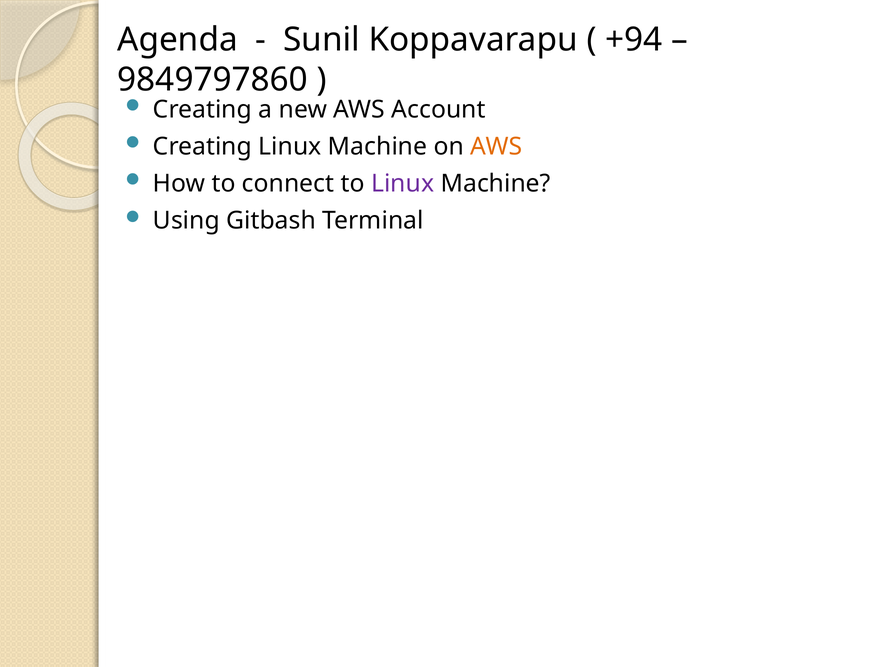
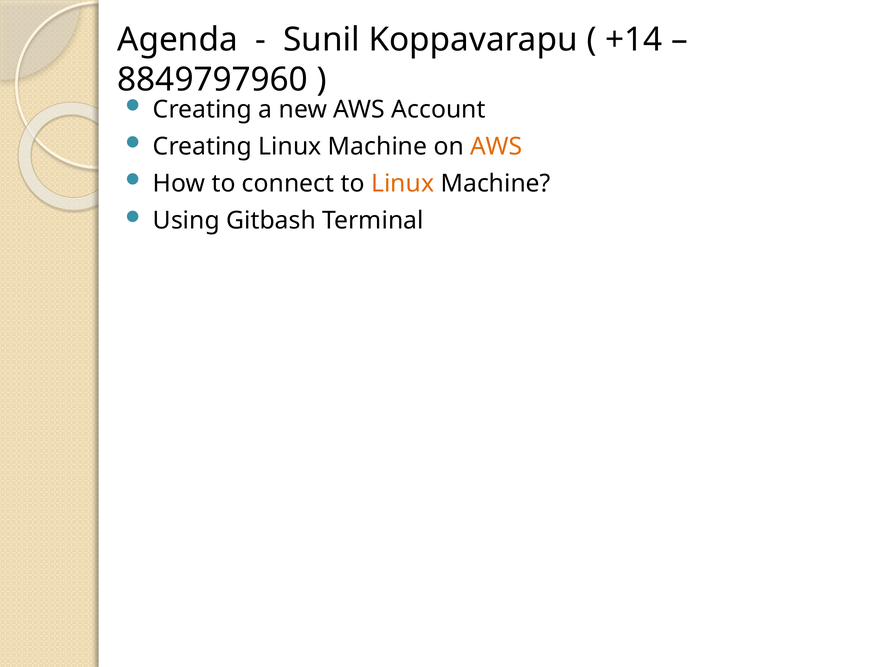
+94: +94 -> +14 (634, 40)
9849797860: 9849797860 -> 8849797960 (213, 80)
Linux colour: purple -> orange (403, 184)
